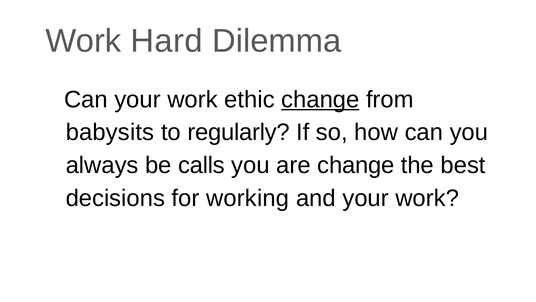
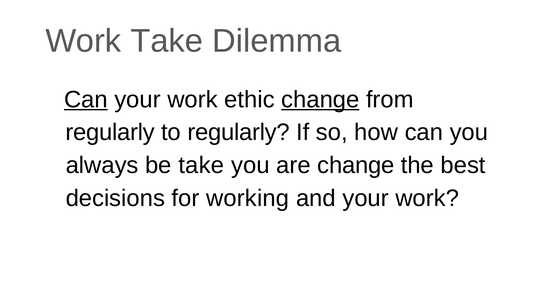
Work Hard: Hard -> Take (167, 41)
Can underline: none -> present (86, 99)
babysits: babysits -> regularly (110, 132)
be calls: calls -> take (201, 165)
